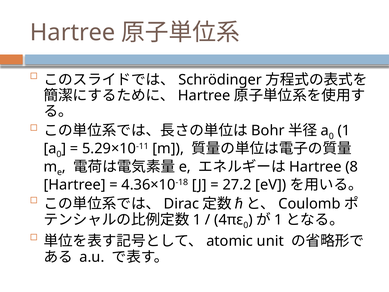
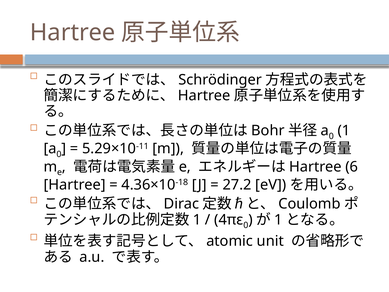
8: 8 -> 6 (352, 167)
